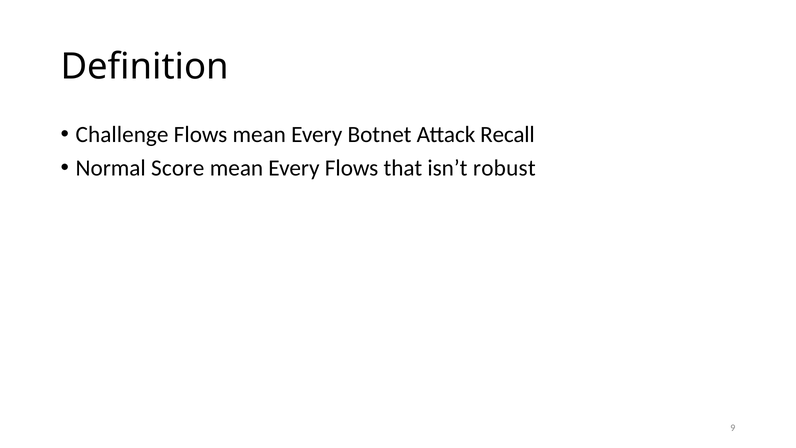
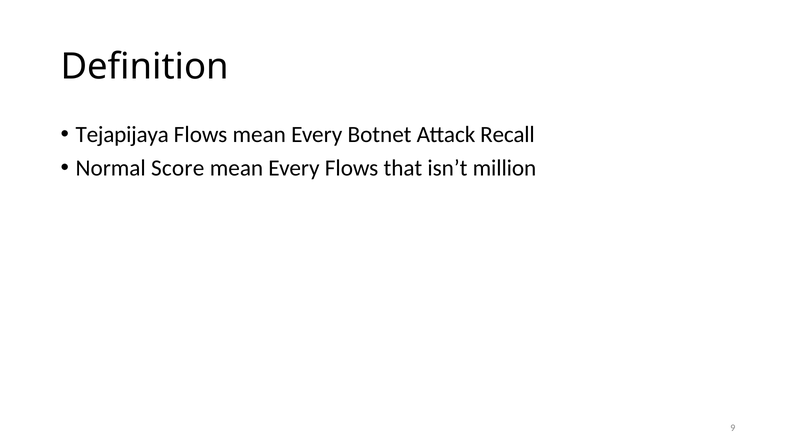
Challenge: Challenge -> Tejapijaya (122, 135)
robust: robust -> million (504, 168)
